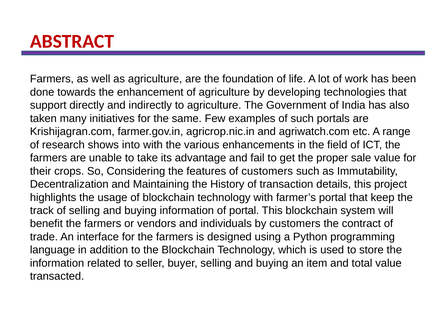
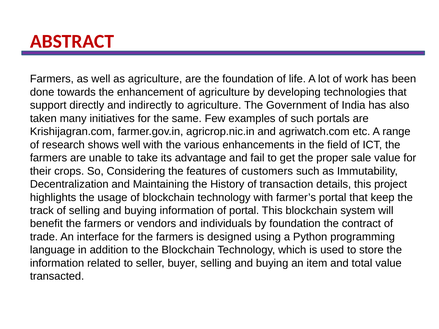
shows into: into -> well (131, 145)
by customers: customers -> foundation (295, 224)
